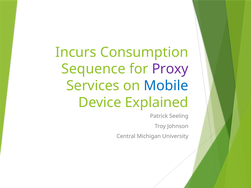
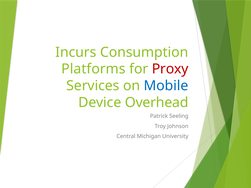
Sequence: Sequence -> Platforms (93, 69)
Proxy colour: purple -> red (170, 69)
Explained: Explained -> Overhead (157, 103)
